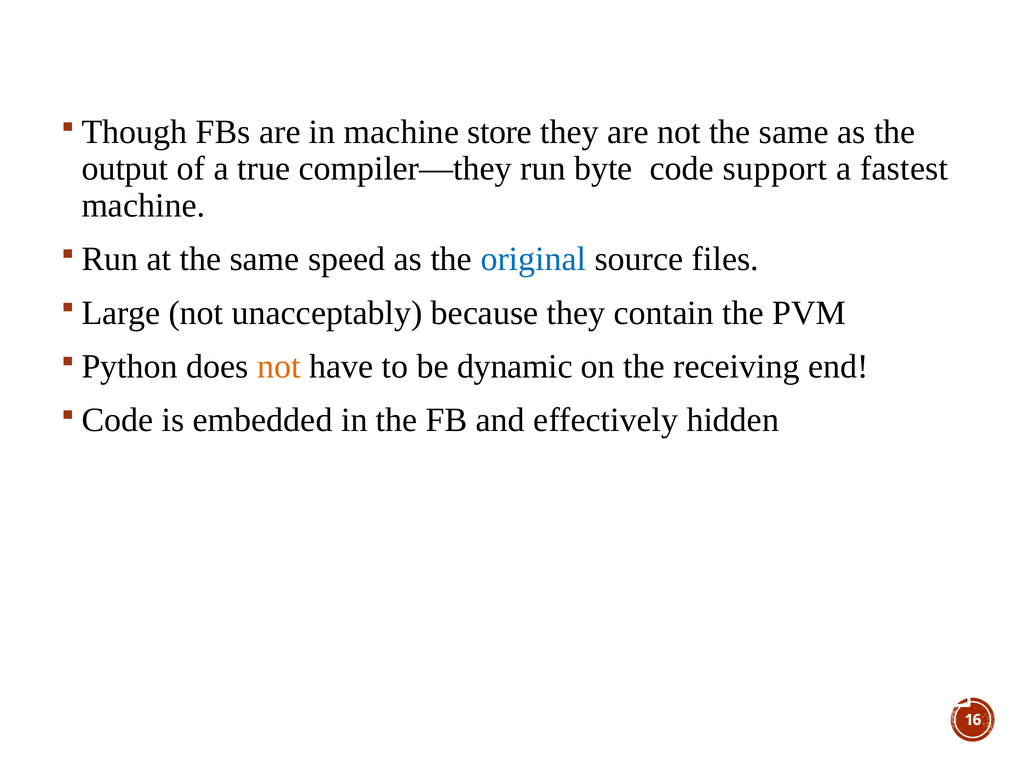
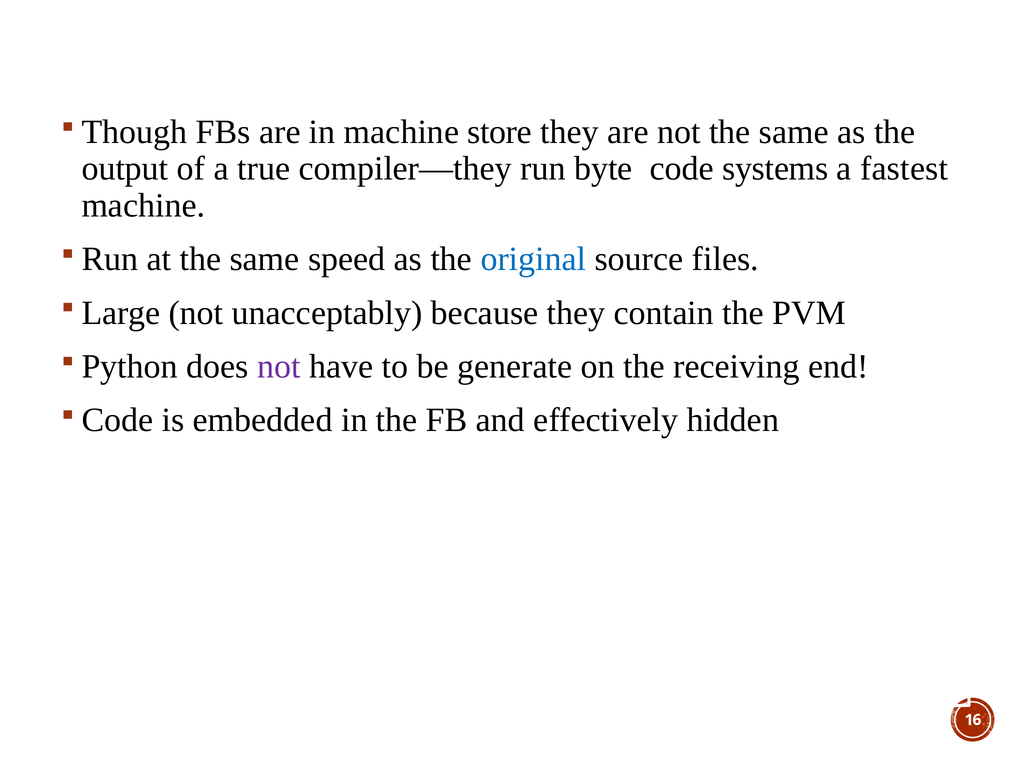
support: support -> systems (775, 169)
not colour: orange -> purple (279, 367)
dynamic: dynamic -> generate (515, 367)
